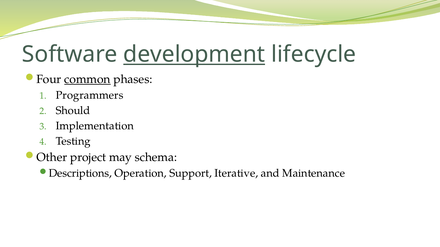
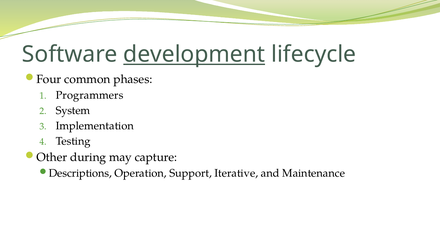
common underline: present -> none (87, 79)
Should: Should -> System (73, 111)
project: project -> during (88, 158)
schema: schema -> capture (156, 158)
